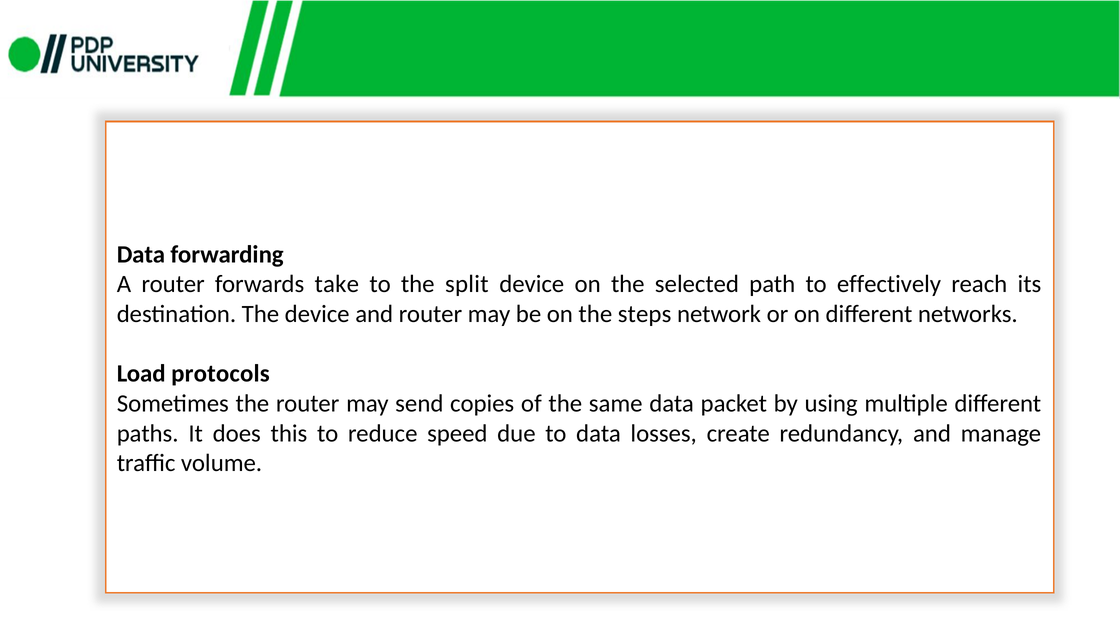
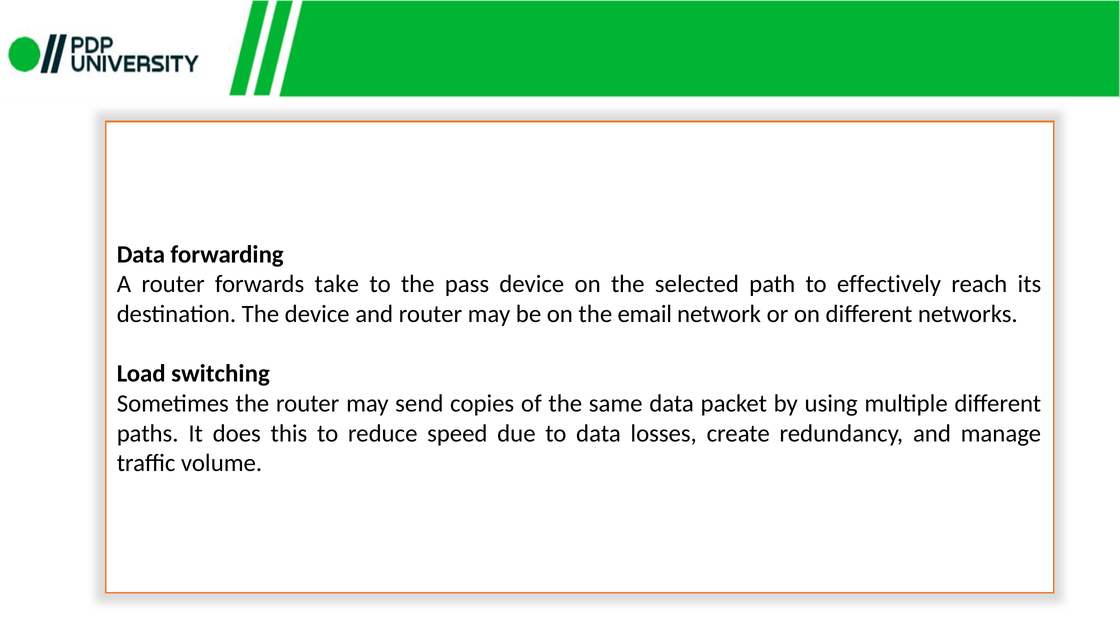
split: split -> pass (467, 284)
steps: steps -> email (645, 314)
protocols: protocols -> switching (221, 374)
